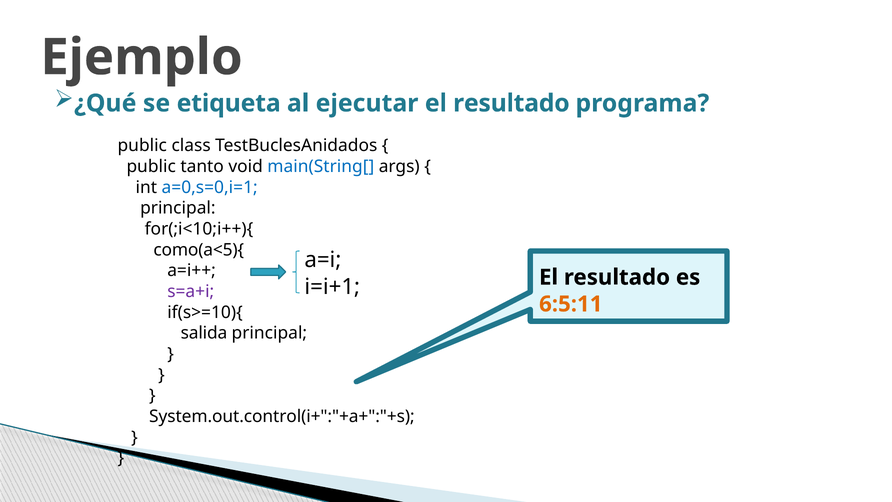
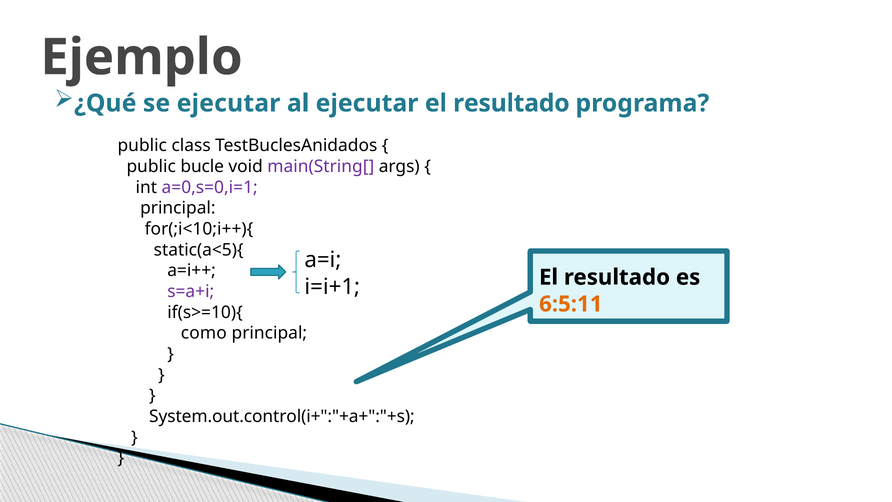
se etiqueta: etiqueta -> ejecutar (229, 103)
tanto: tanto -> bucle (202, 166)
main(String[ colour: blue -> purple (321, 166)
a=0,s=0,i=1 colour: blue -> purple (210, 187)
como(a<5){: como(a<5){ -> static(a<5){ (199, 250)
salida: salida -> como (204, 333)
